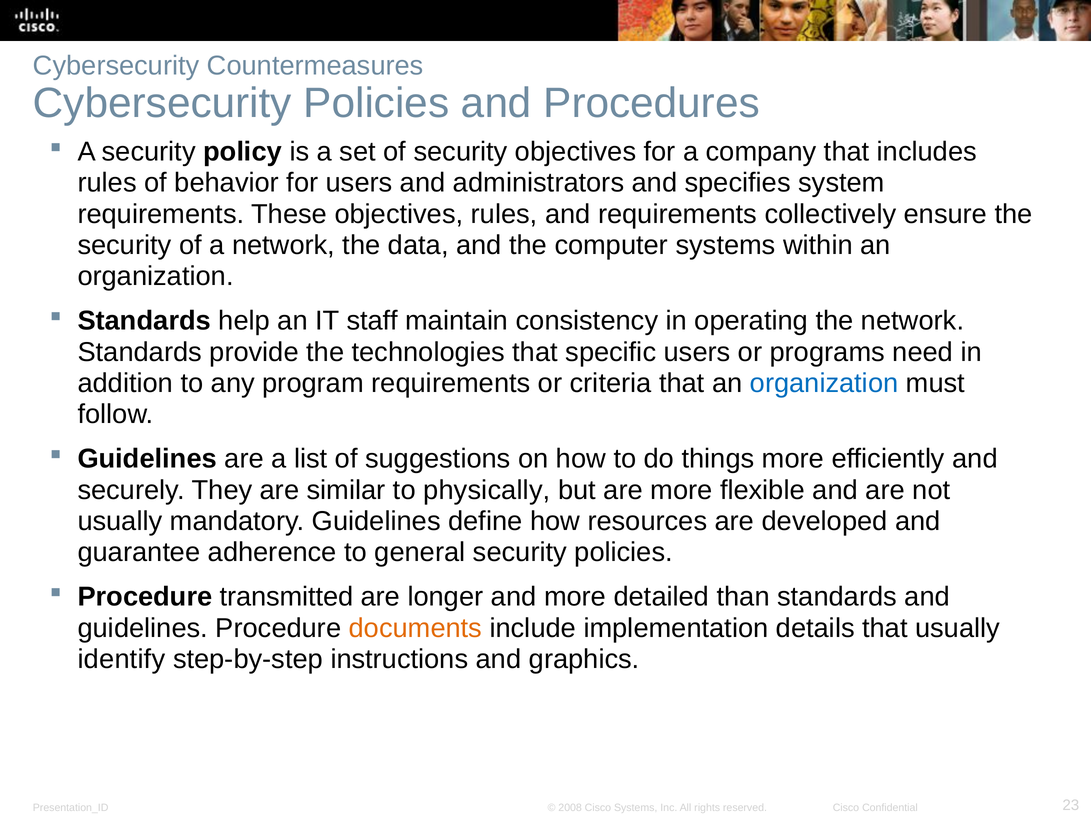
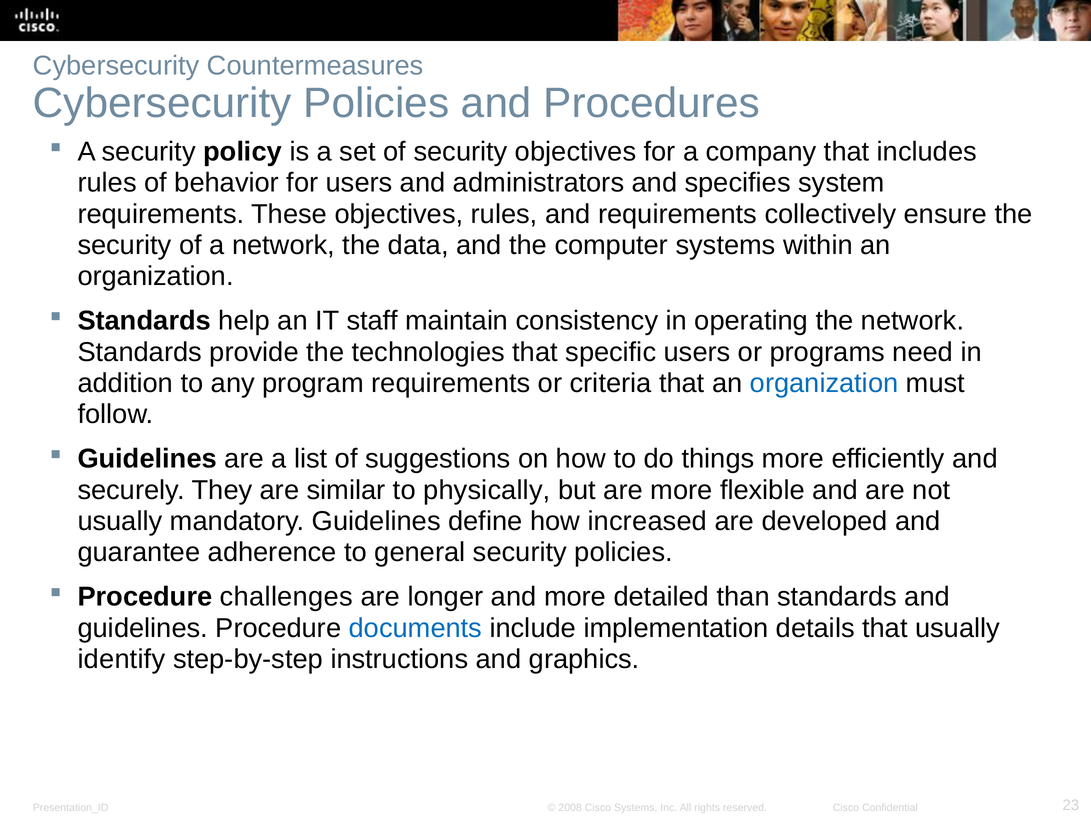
resources: resources -> increased (647, 521)
transmitted: transmitted -> challenges (286, 597)
documents colour: orange -> blue (415, 628)
